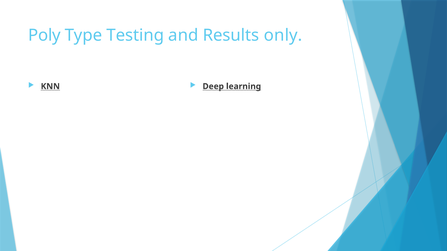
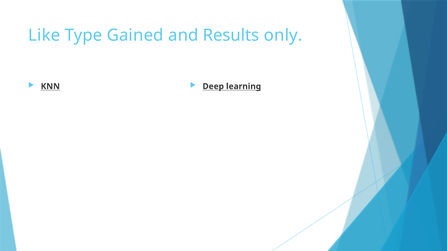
Poly: Poly -> Like (44, 35)
Testing: Testing -> Gained (135, 35)
